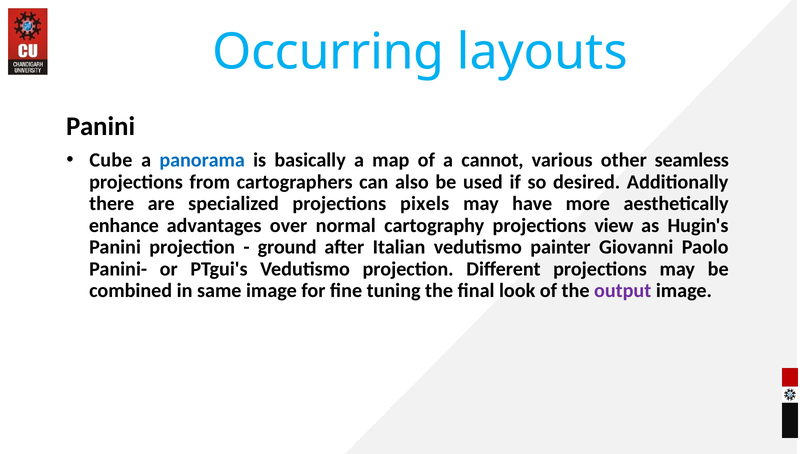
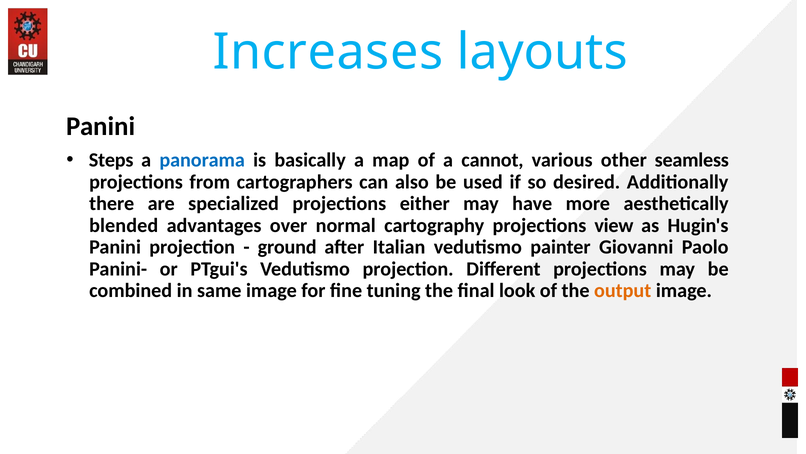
Occurring: Occurring -> Increases (328, 52)
Cube: Cube -> Steps (111, 160)
pixels: pixels -> either (425, 203)
enhance: enhance -> blended (124, 225)
output colour: purple -> orange (623, 290)
